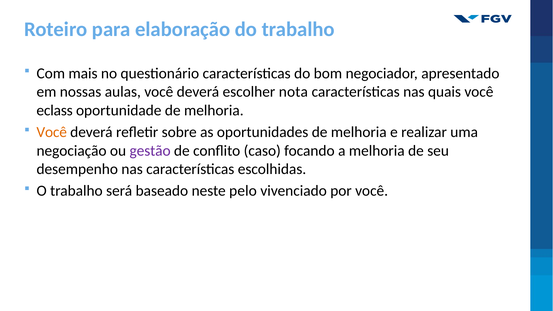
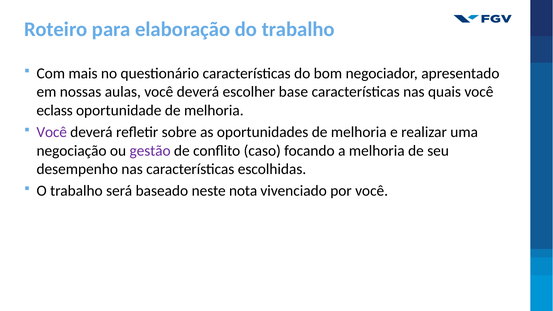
nota: nota -> base (293, 92)
Você colour: orange -> purple (52, 132)
pelo: pelo -> nota (243, 191)
